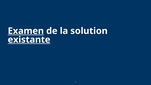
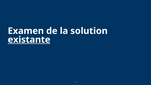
Examen underline: present -> none (26, 31)
